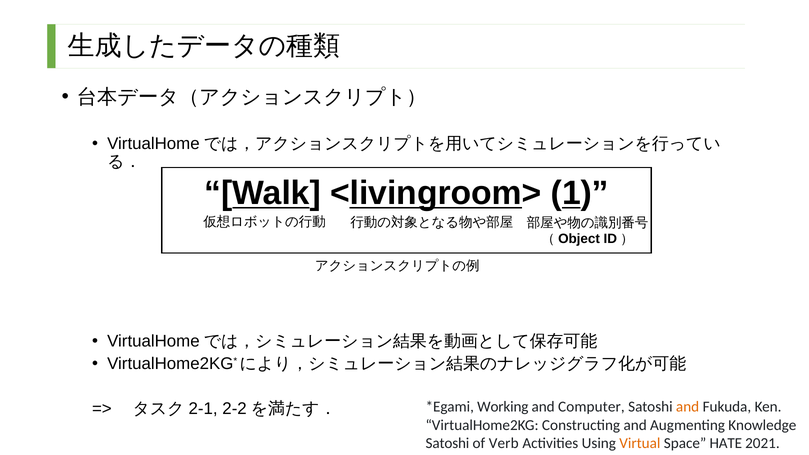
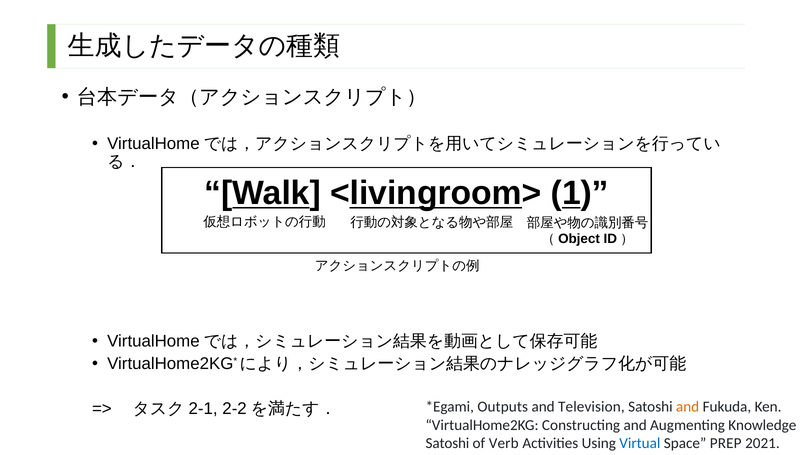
Working: Working -> Outputs (503, 407)
Computer: Computer -> Television (591, 407)
Virtual colour: orange -> blue (640, 443)
HATE: HATE -> PREP (726, 443)
